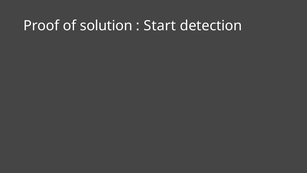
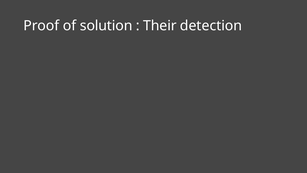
Start: Start -> Their (160, 26)
